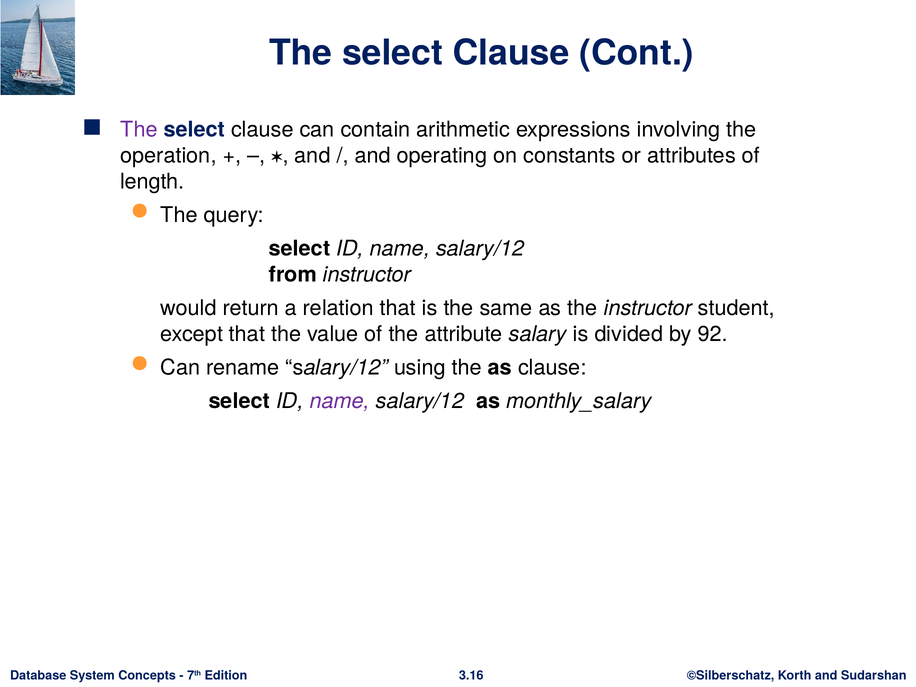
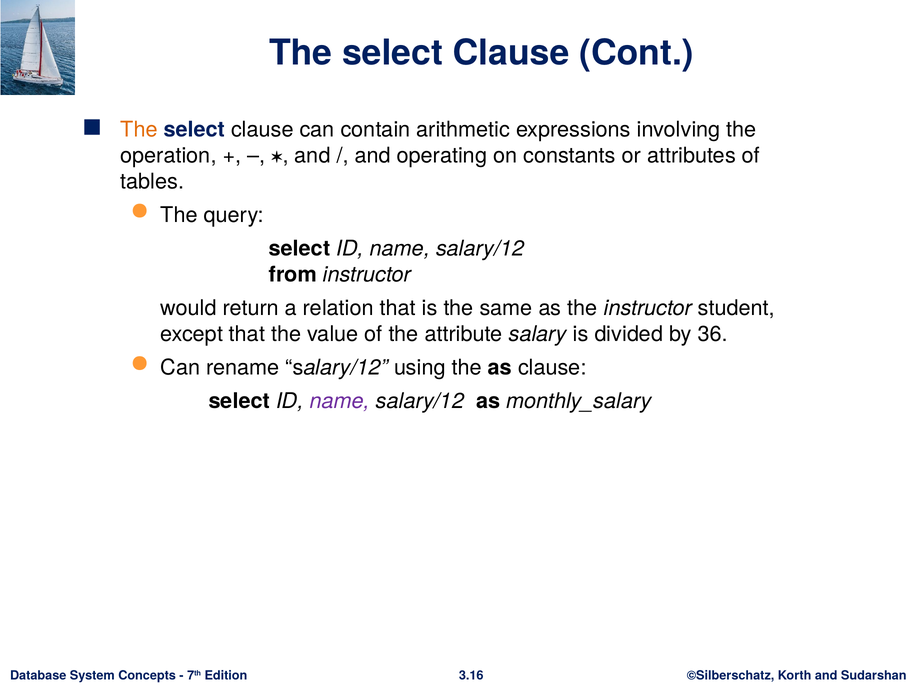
The colour: purple -> orange (139, 130)
length: length -> tables (152, 182)
92: 92 -> 36 (713, 334)
